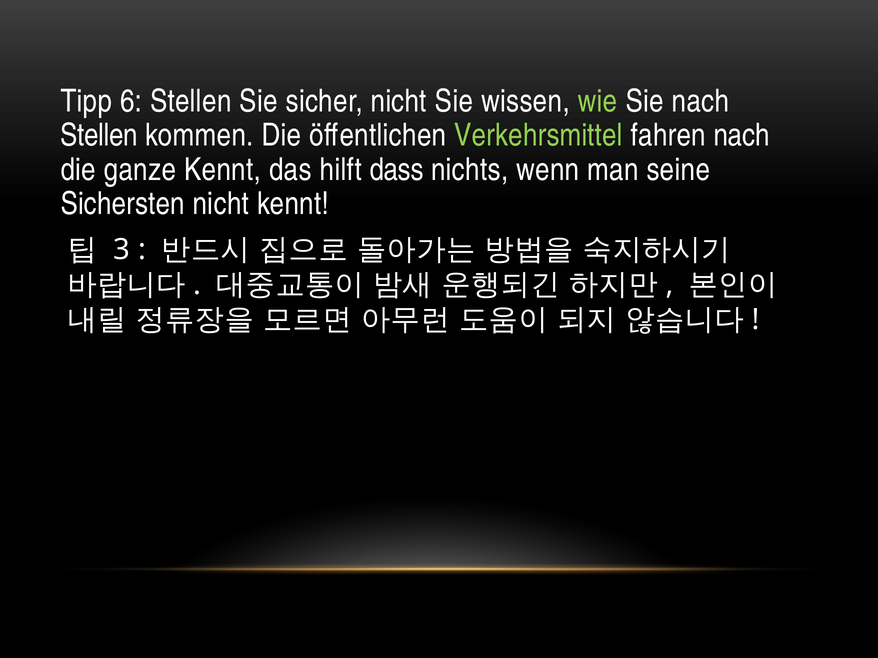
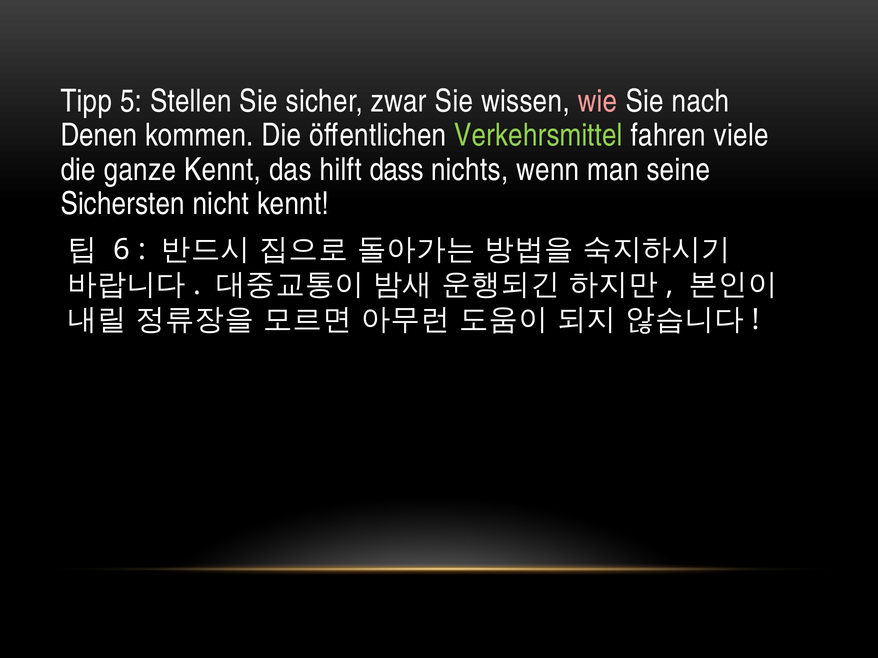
6: 6 -> 5 (131, 101)
sicher nicht: nicht -> zwar (399, 101)
wie colour: light green -> pink (598, 101)
Stellen: Stellen -> Denen (99, 136)
fahren nach: nach -> viele (741, 136)
3: 3 -> 6 (122, 250)
